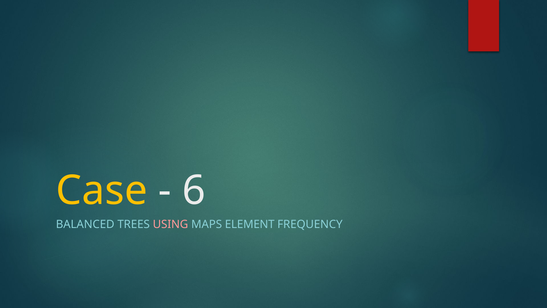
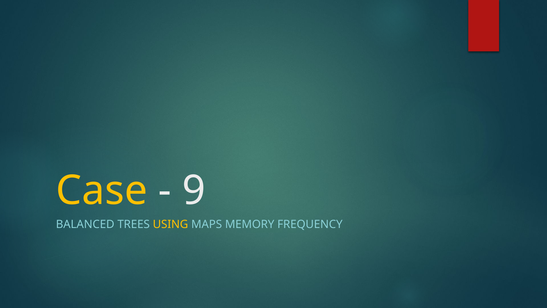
6: 6 -> 9 (194, 191)
USING colour: pink -> yellow (170, 224)
ELEMENT: ELEMENT -> MEMORY (250, 224)
